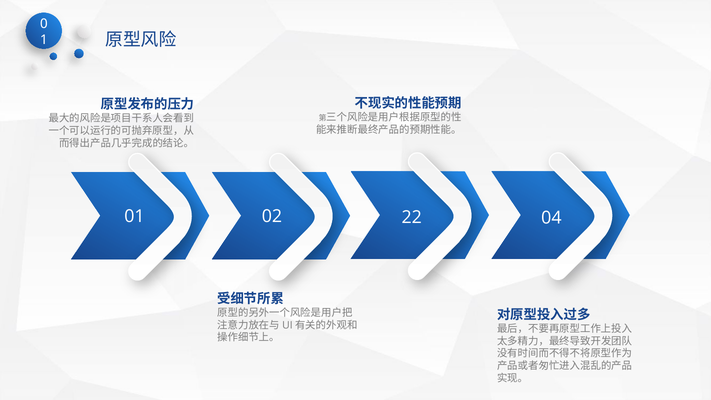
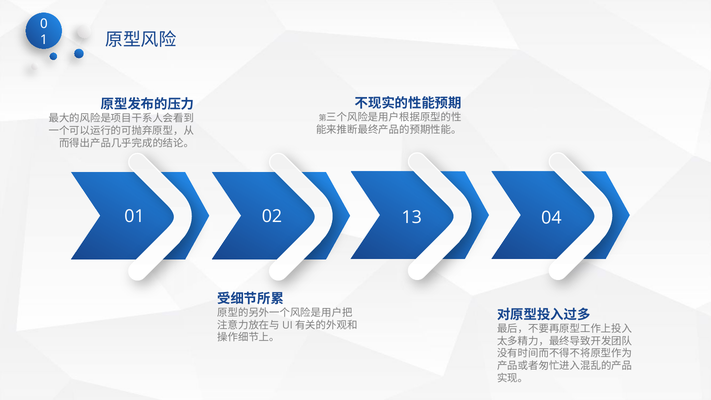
22: 22 -> 13 (412, 217)
